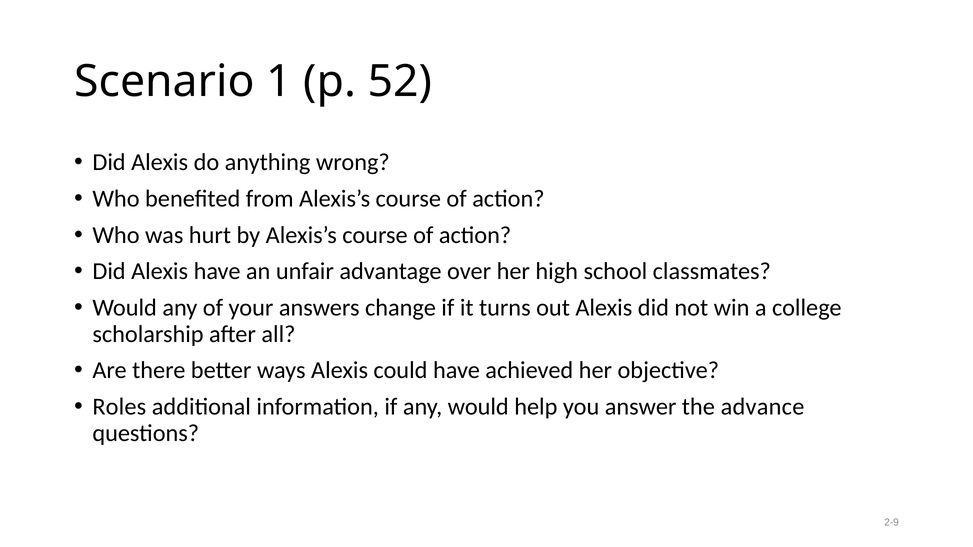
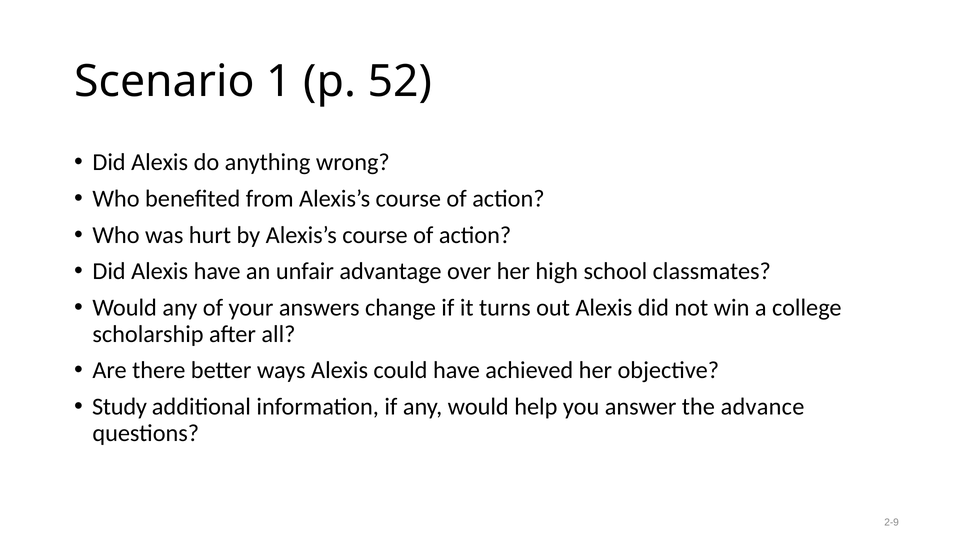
Roles: Roles -> Study (119, 407)
